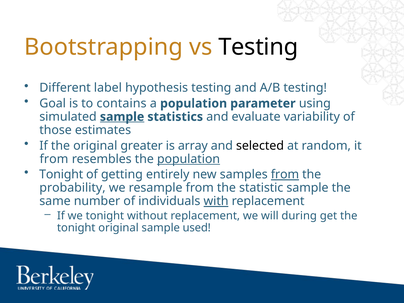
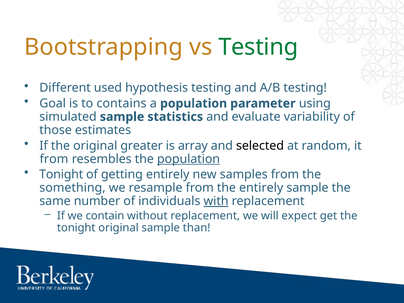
Testing colour: black -> green (258, 47)
label: label -> used (108, 88)
sample underline: present -> none (122, 117)
from underline: present -> none (285, 175)
probability: probability -> something (72, 188)
the statistic: statistic -> entirely (261, 188)
we tonight: tonight -> contain (105, 216)
during: during -> expect (299, 216)
used: used -> than (197, 228)
